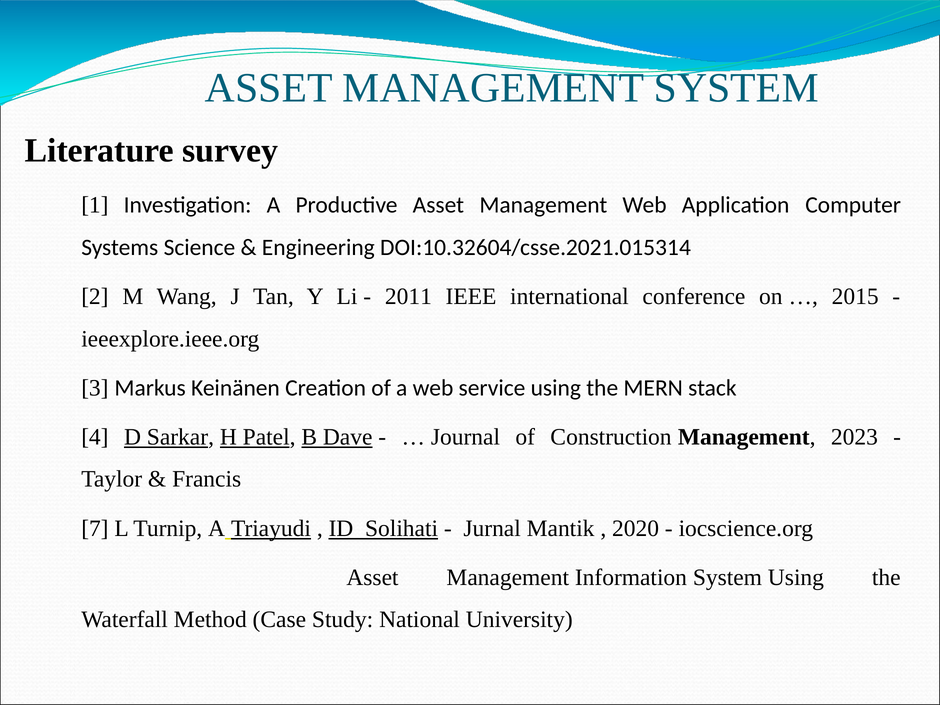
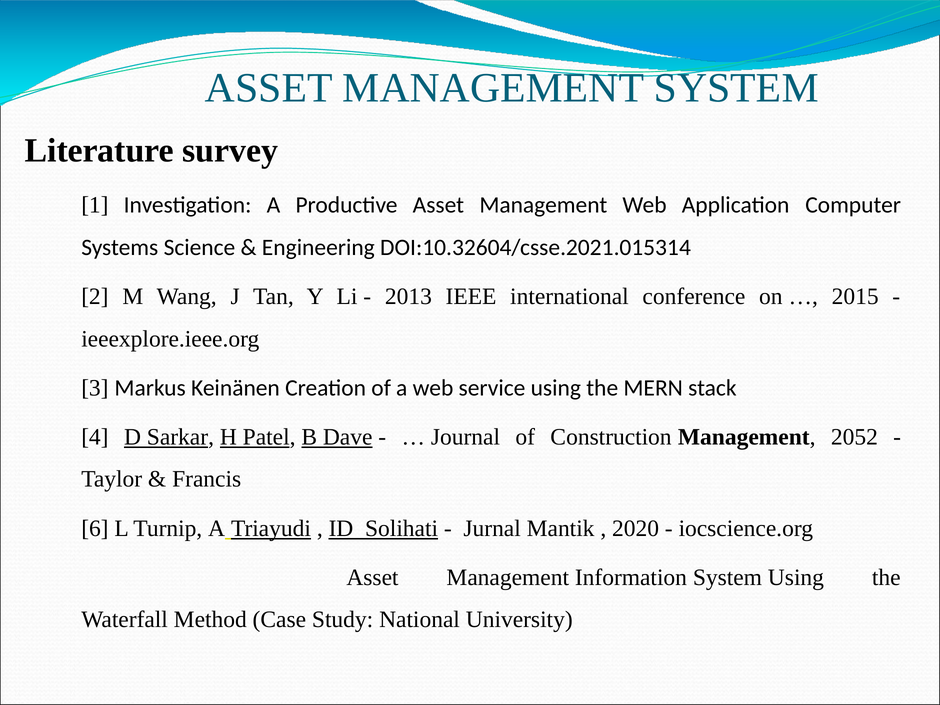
2011: 2011 -> 2013 (408, 296)
2023: 2023 -> 2052 (854, 437)
7: 7 -> 6 (95, 528)
